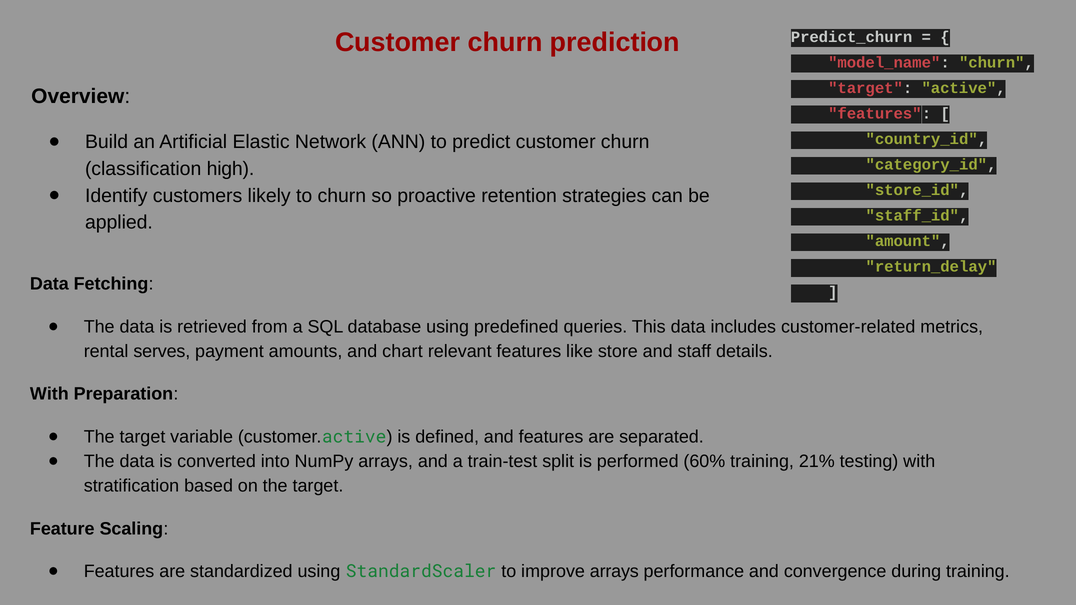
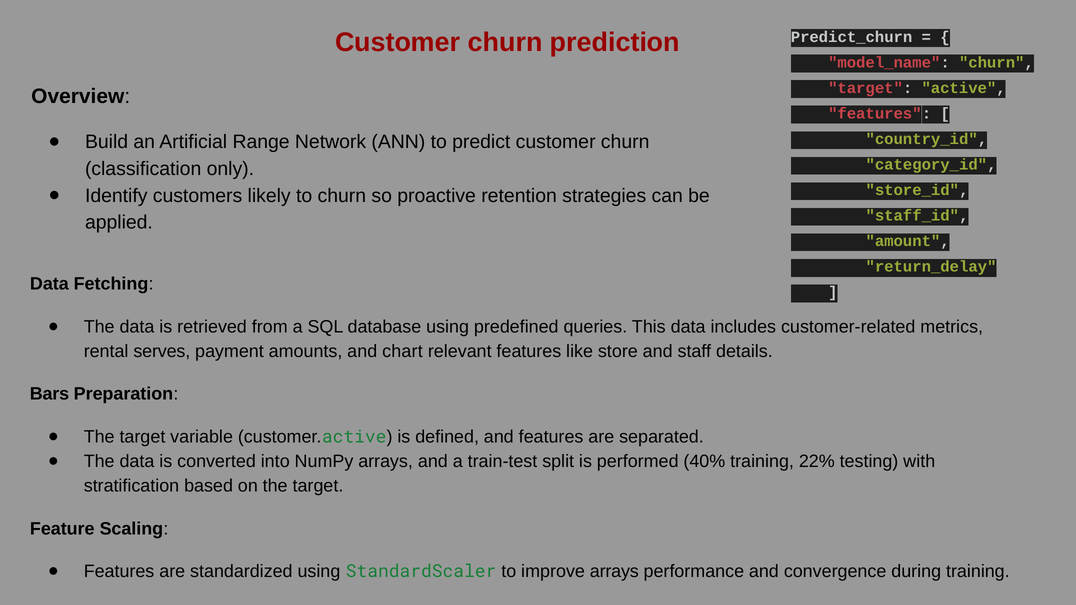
Elastic: Elastic -> Range (261, 142)
high: high -> only (230, 169)
With: With -> Bars (49, 394)
60%: 60% -> 40% (704, 462)
21%: 21% -> 22% (817, 462)
